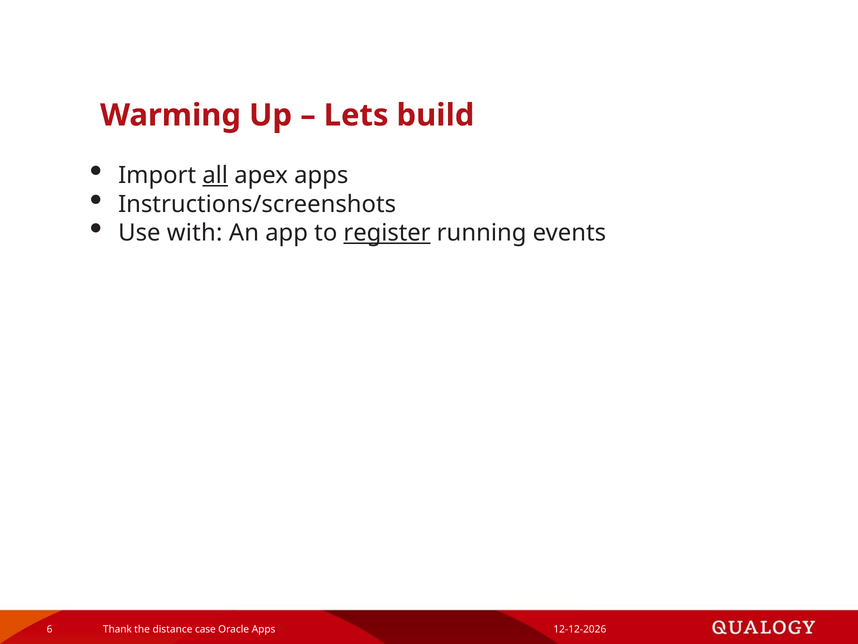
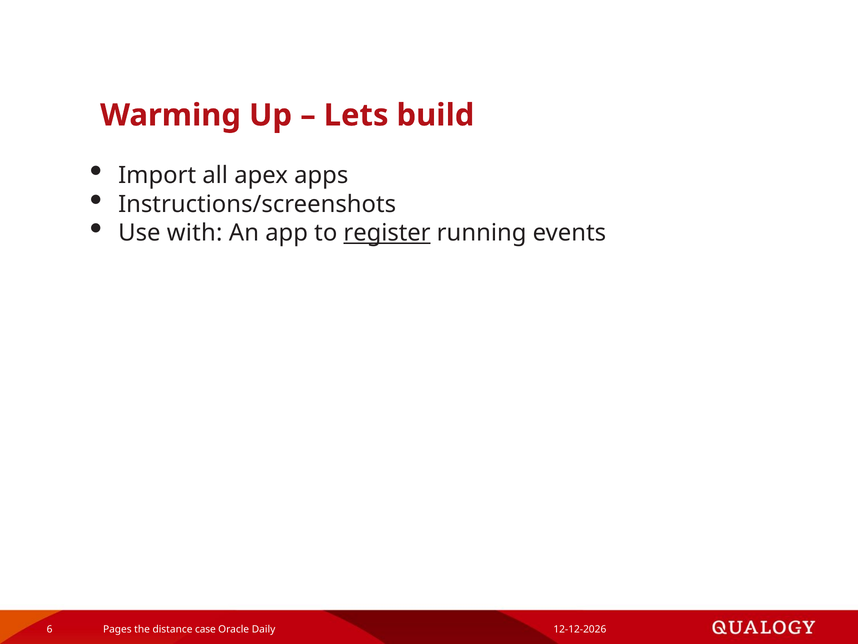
all underline: present -> none (215, 175)
Thank: Thank -> Pages (117, 629)
Oracle Apps: Apps -> Daily (264, 629)
